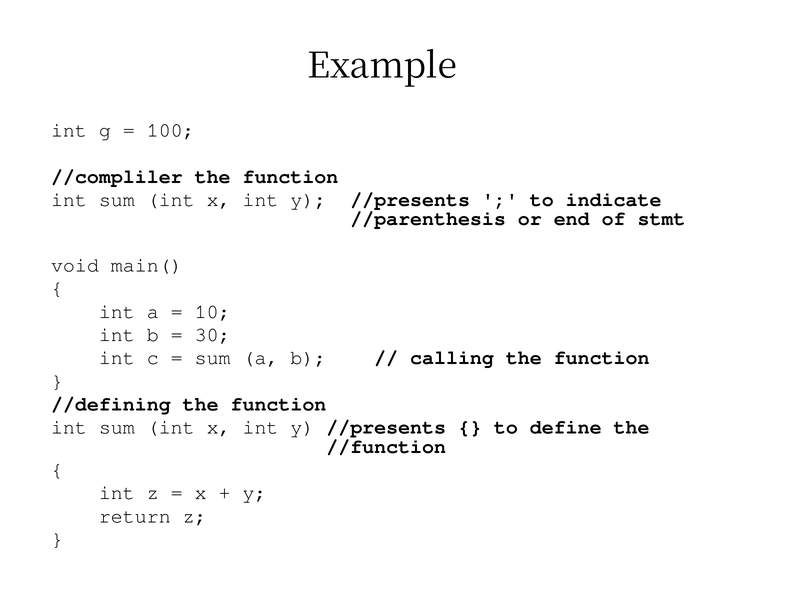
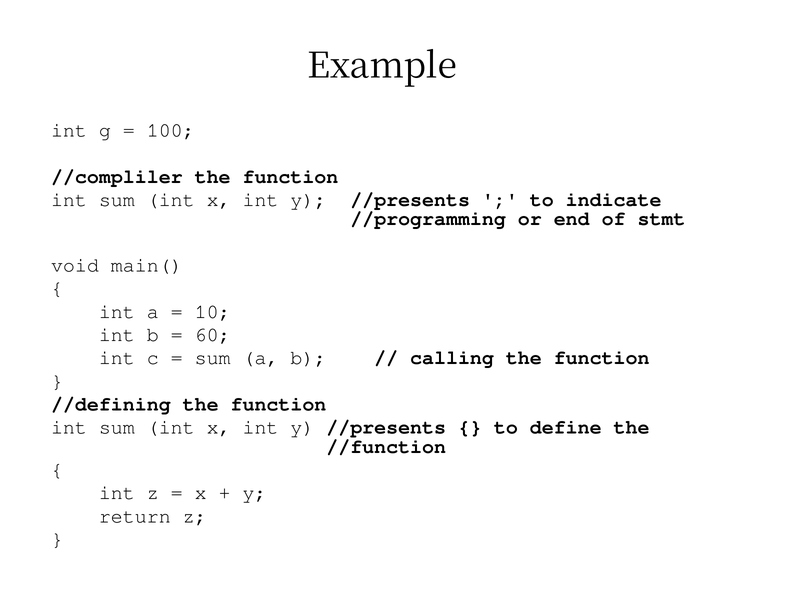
//parenthesis: //parenthesis -> //programming (428, 219)
30: 30 -> 60 (213, 334)
